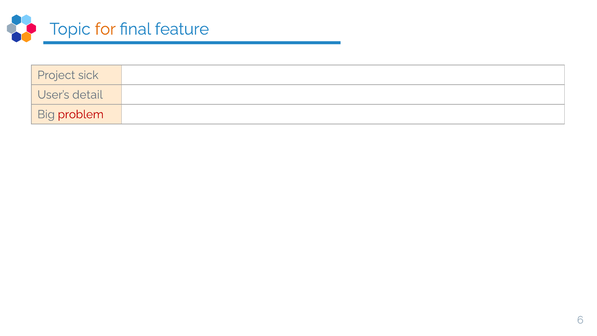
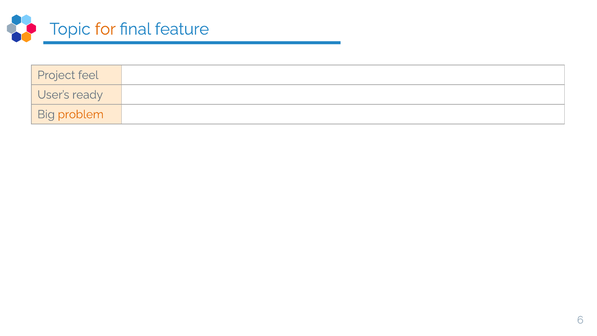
sick: sick -> feel (88, 75)
detail: detail -> ready (88, 95)
problem colour: red -> orange (81, 114)
